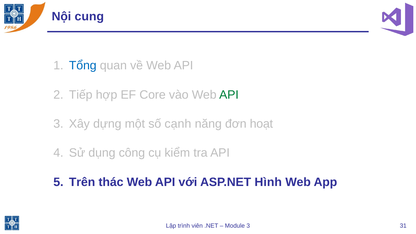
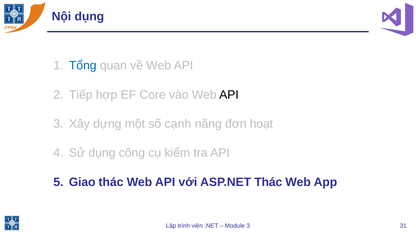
Nội cung: cung -> dụng (89, 16)
API colour: green -> black (229, 95)
Trên: Trên -> Giao (82, 182)
ASP.NET Hình: Hình -> Thác (268, 182)
